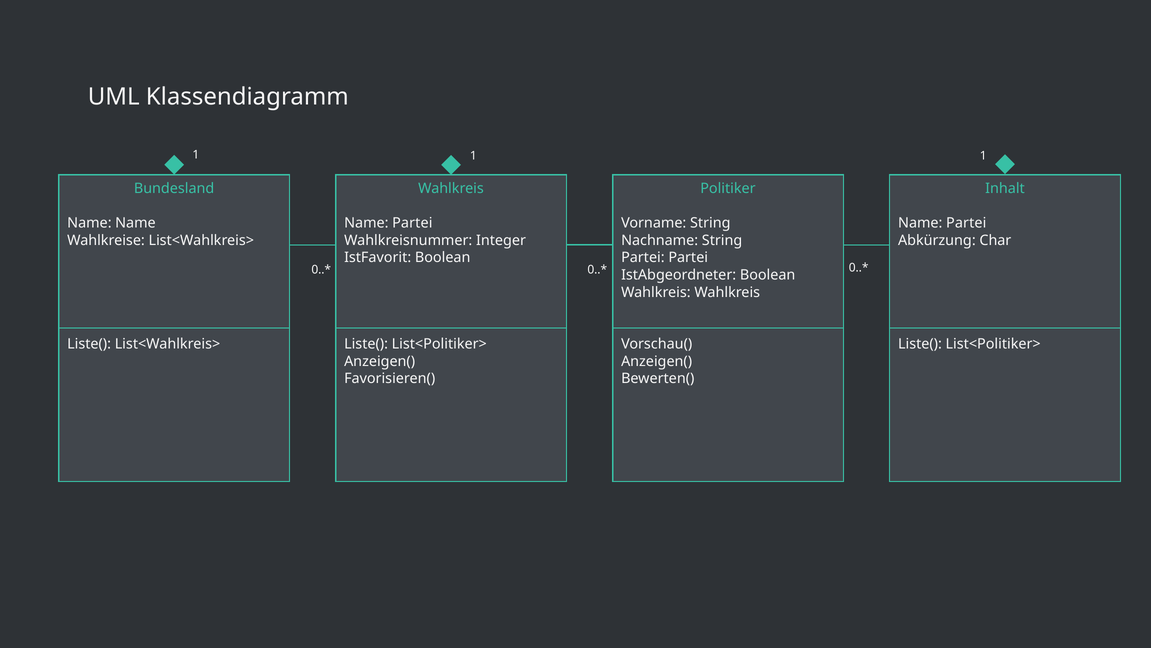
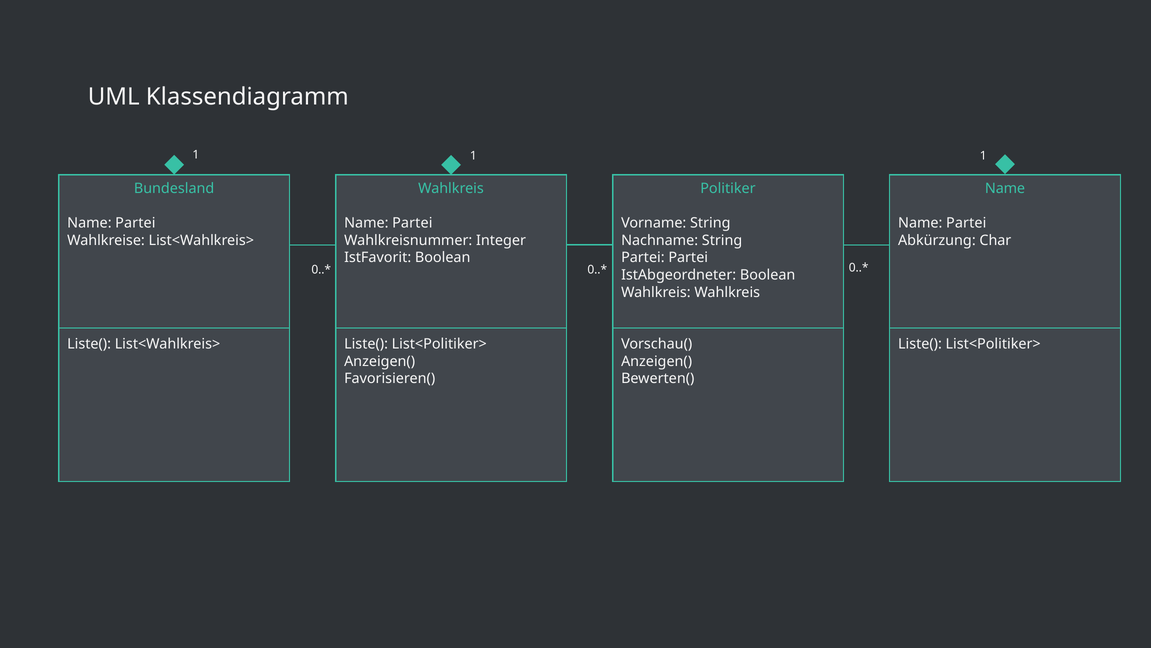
Inhalt: Inhalt -> Name (1005, 188)
Name: Name -> Partei (135, 223)
